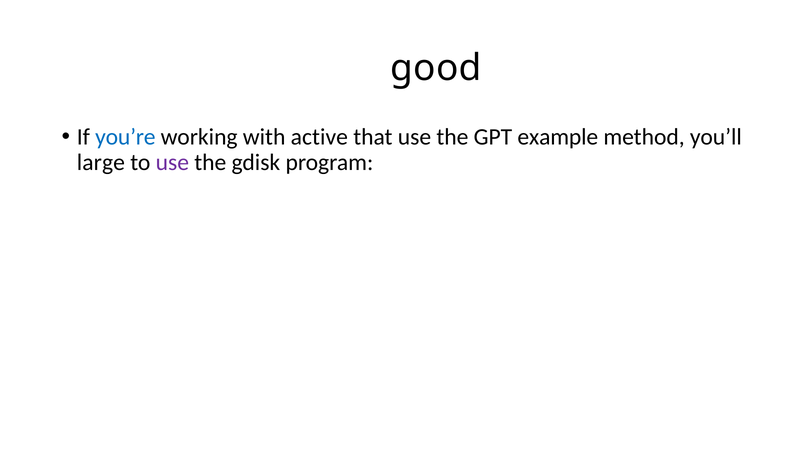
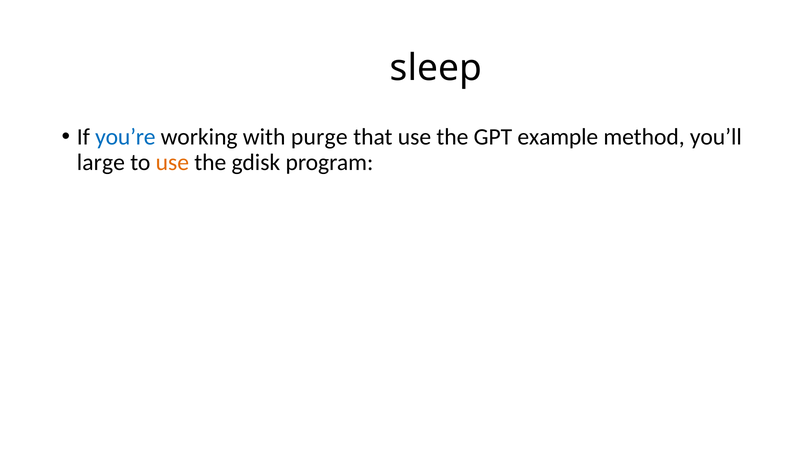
good: good -> sleep (436, 68)
active: active -> purge (319, 137)
use colour: purple -> orange (172, 162)
